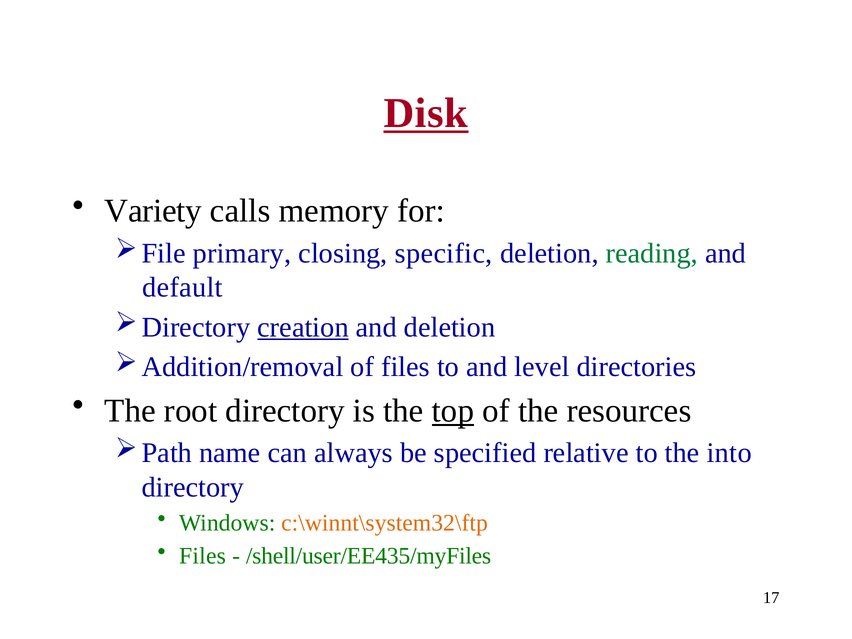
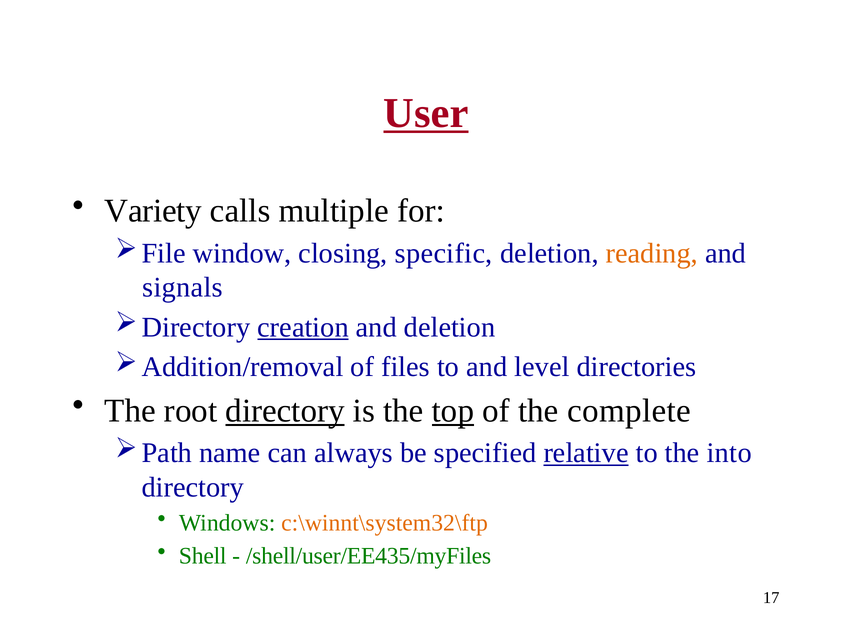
Disk: Disk -> User (426, 113)
memory: memory -> multiple (334, 211)
primary: primary -> window (242, 253)
reading colour: green -> orange (652, 253)
default: default -> signals (182, 287)
directory underline: none -> present (285, 411)
resources: resources -> complete (629, 411)
relative underline: none -> present (586, 453)
Files: Files -> Shell (203, 556)
